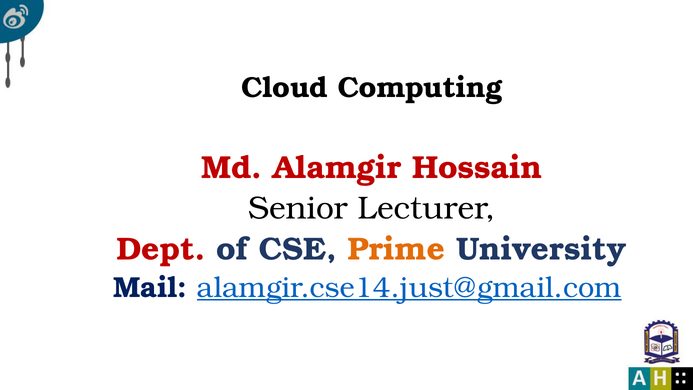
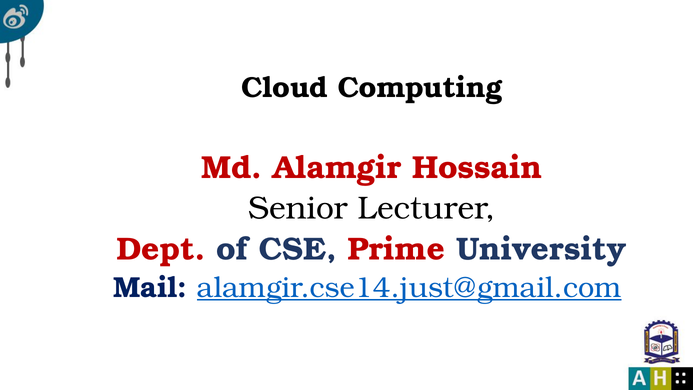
Prime colour: orange -> red (396, 249)
